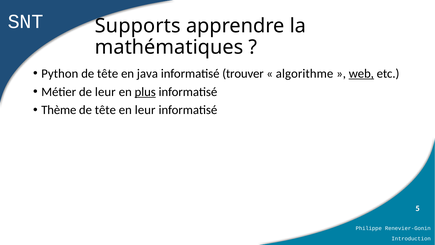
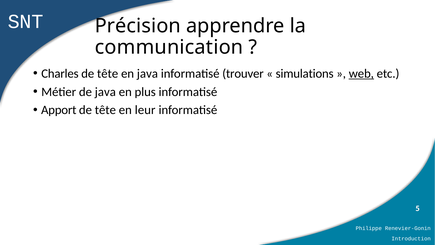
Supports: Supports -> Précision (138, 26)
mathématiques: mathématiques -> communication (169, 47)
Python: Python -> Charles (60, 74)
algorithme: algorithme -> simulations (305, 74)
de leur: leur -> java (105, 92)
plus underline: present -> none (145, 92)
Thème: Thème -> Apport (59, 110)
